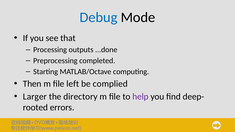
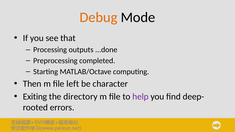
Debug colour: blue -> orange (99, 17)
complied: complied -> character (110, 84)
Larger: Larger -> Exiting (35, 97)
